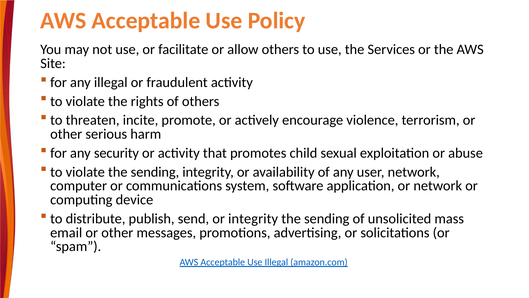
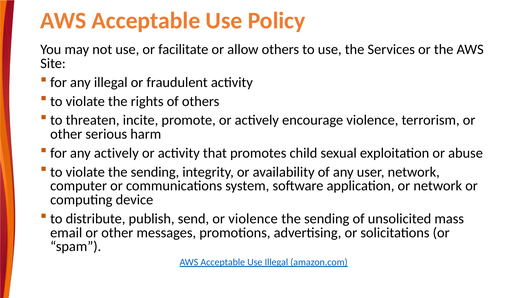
any security: security -> actively (116, 153)
or integrity: integrity -> violence (253, 218)
